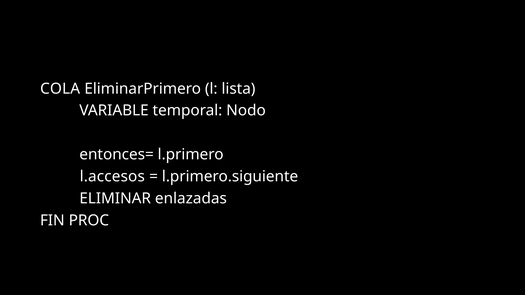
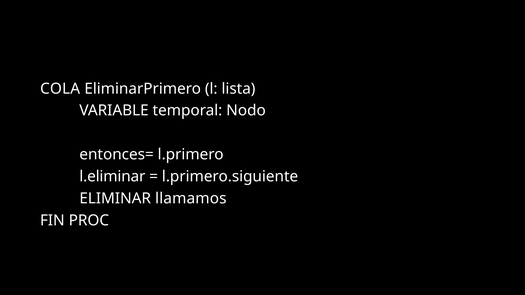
l.accesos: l.accesos -> l.eliminar (112, 177)
enlazadas: enlazadas -> llamamos (191, 199)
